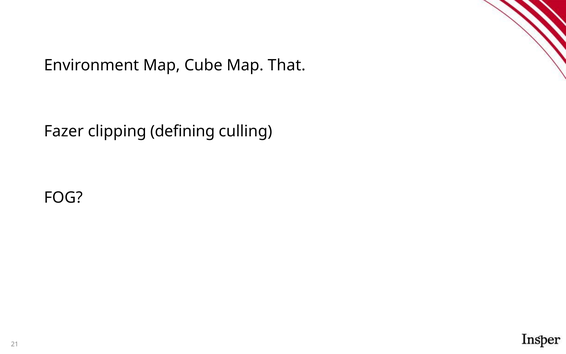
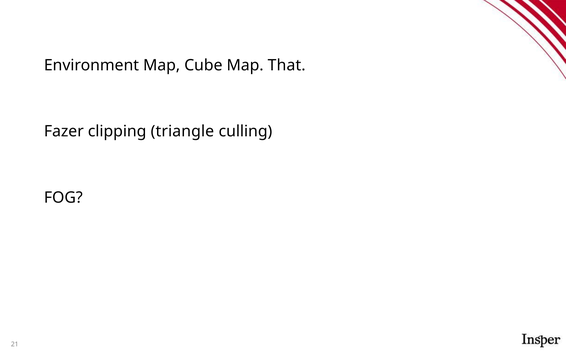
defining: defining -> triangle (182, 131)
